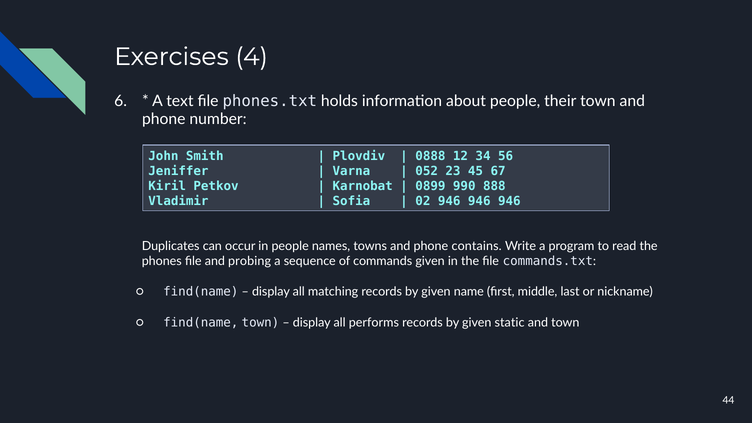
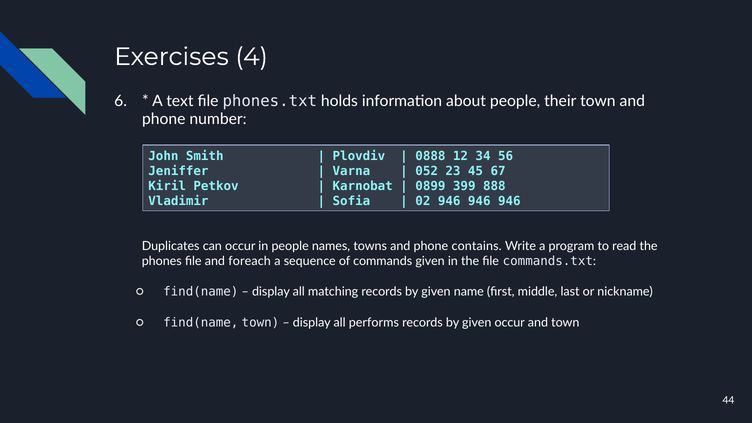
990: 990 -> 399 (464, 186)
probing: probing -> foreach (250, 261)
given static: static -> occur (510, 322)
